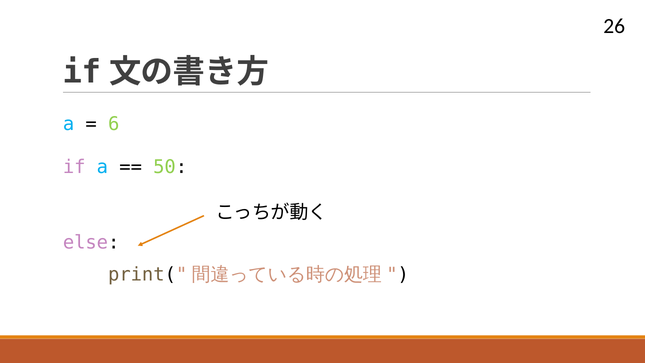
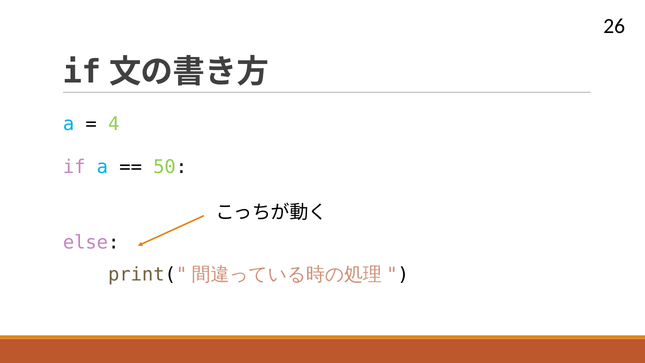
6: 6 -> 4 (114, 124)
